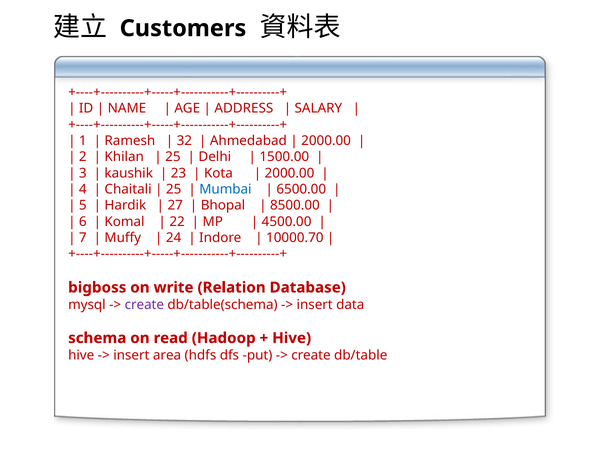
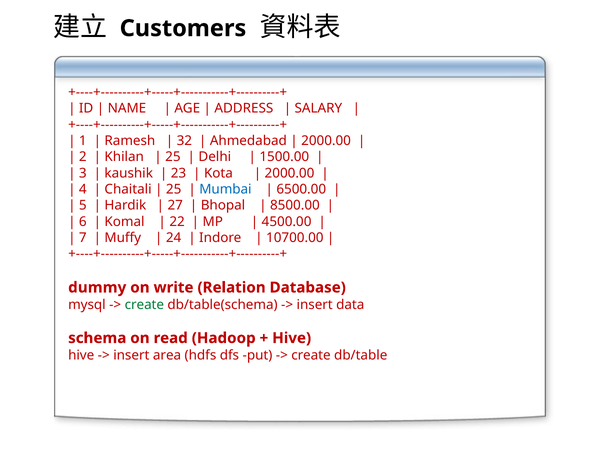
10000.70: 10000.70 -> 10700.00 (295, 238)
bigboss: bigboss -> dummy (97, 288)
create colour: purple -> green (144, 305)
